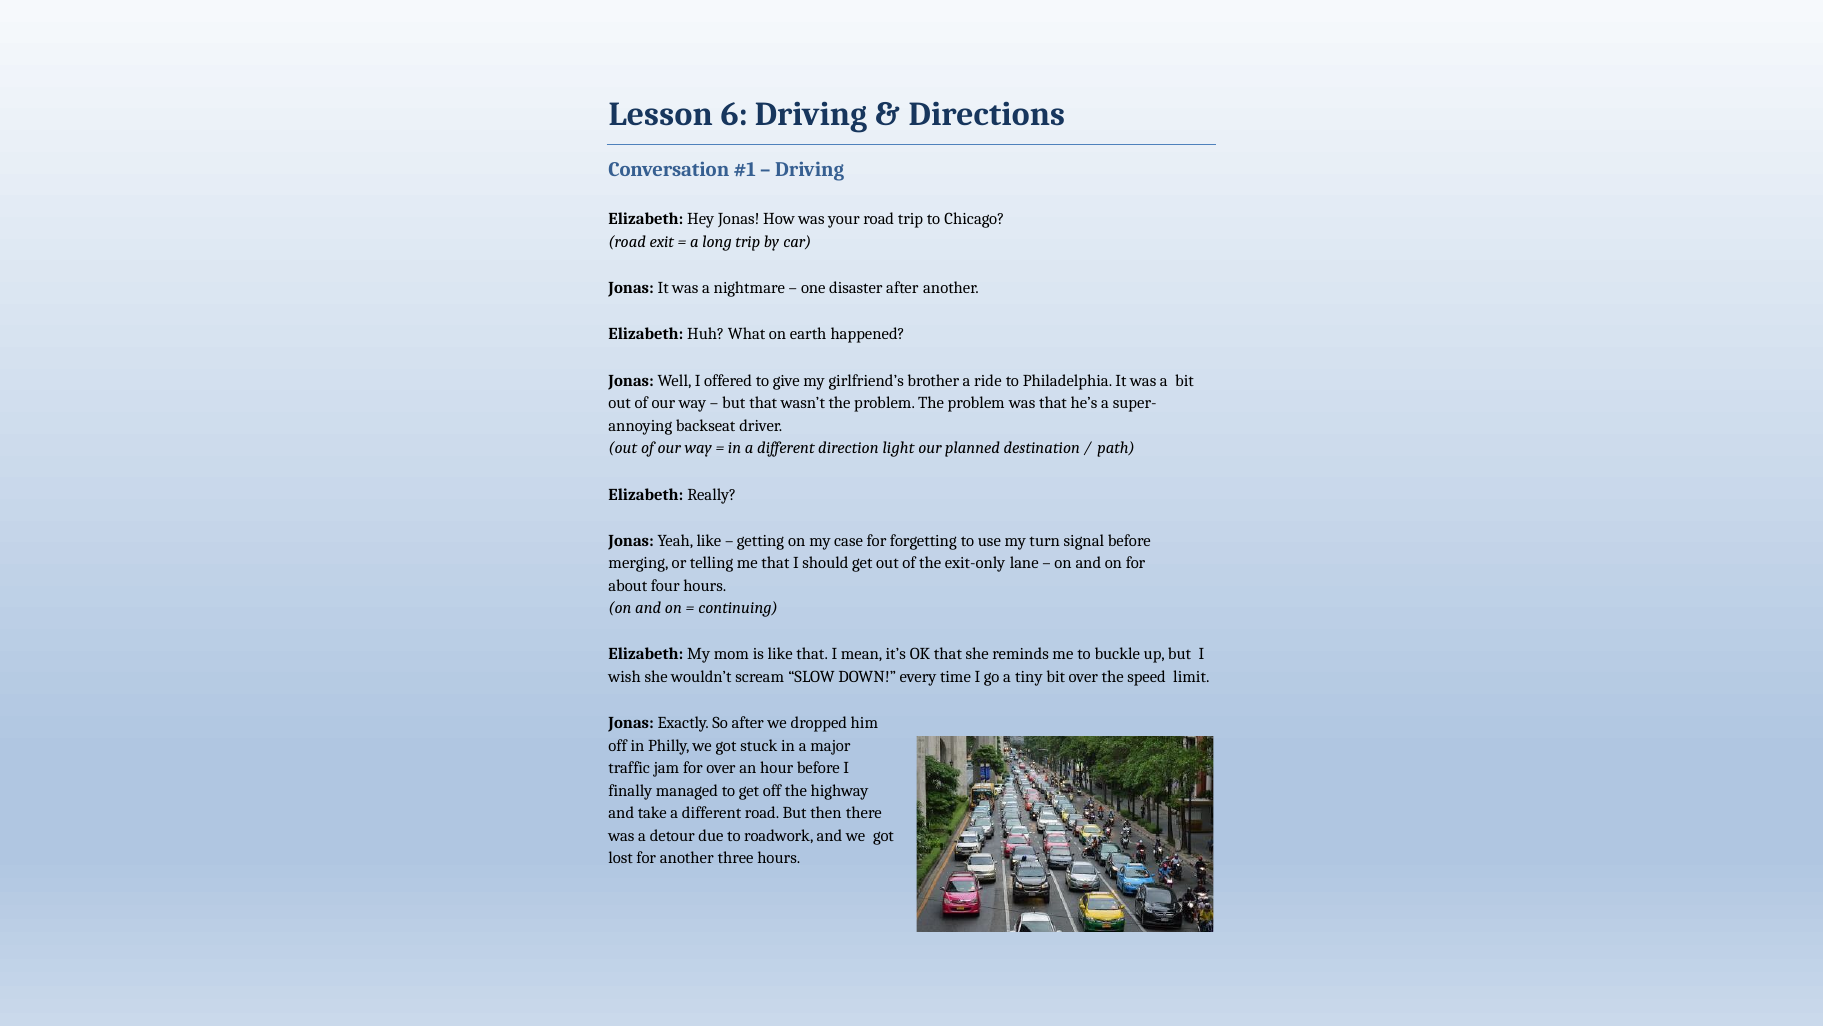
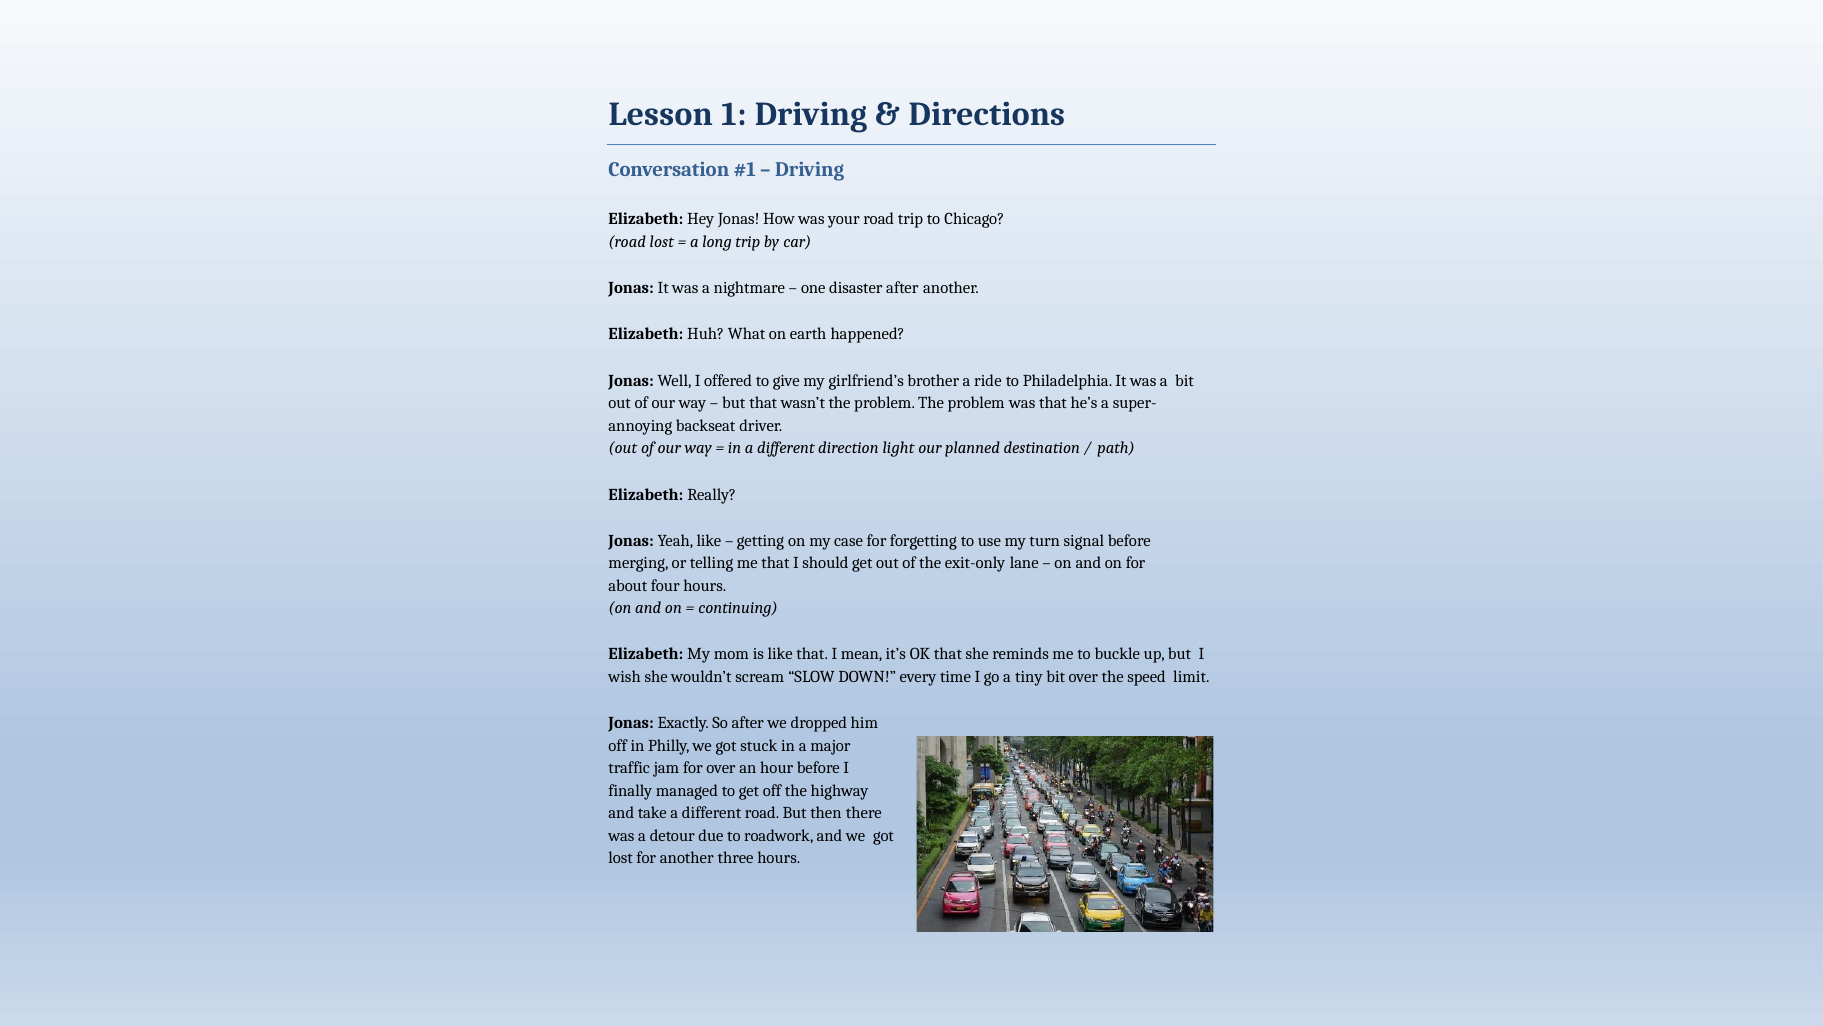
6: 6 -> 1 (734, 114)
road exit: exit -> lost (662, 242)
